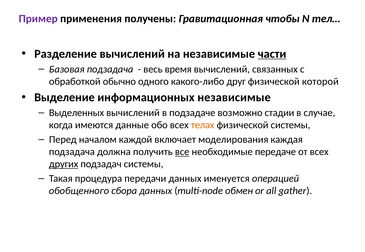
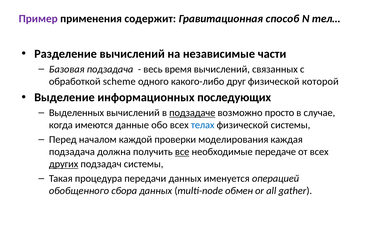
получены: получены -> содержит (150, 19)
чтобы: чтобы -> способ (282, 19)
части underline: present -> none (272, 54)
обычно: обычно -> scheme (119, 82)
информационных независимые: независимые -> последующих (234, 98)
подзадаче underline: none -> present (192, 113)
стадии: стадии -> просто (279, 113)
телах colour: orange -> blue (203, 125)
включает: включает -> проверки (175, 140)
